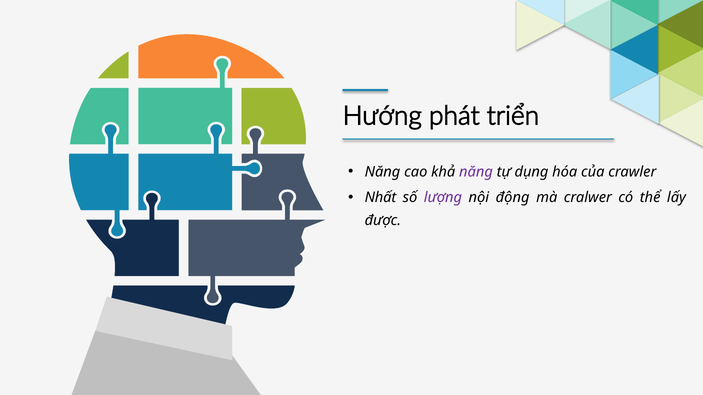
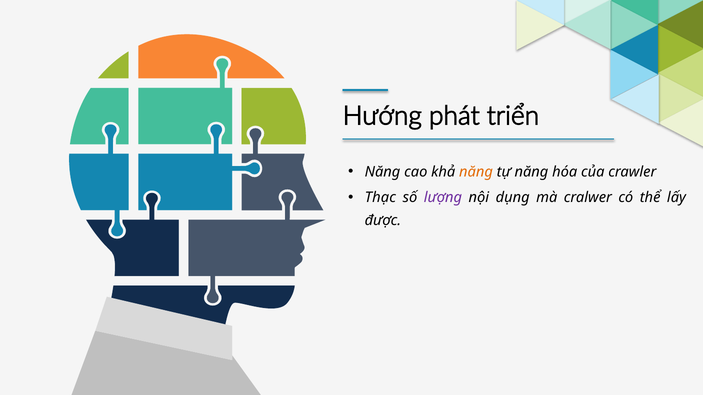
năng colour: purple -> orange (476, 172)
tự dụng: dụng -> năng (531, 172)
Nhất: Nhất -> Thạc (380, 198)
động: động -> dụng (513, 198)
